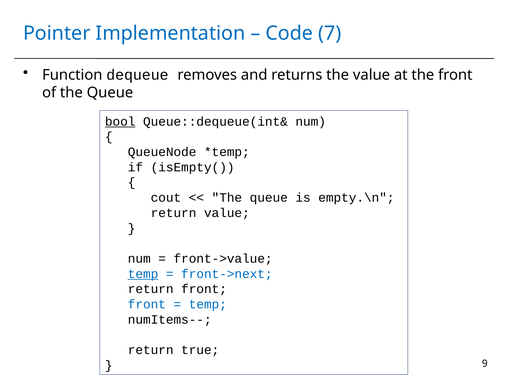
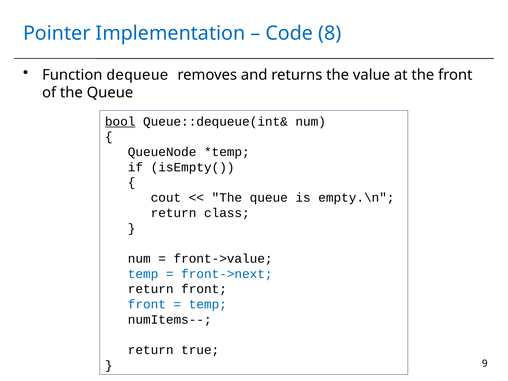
7: 7 -> 8 (330, 33)
return value: value -> class (227, 213)
temp underline: present -> none (143, 274)
